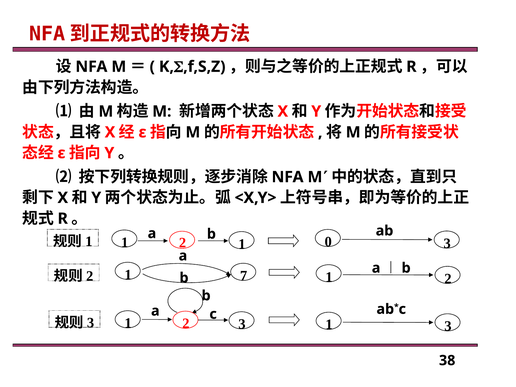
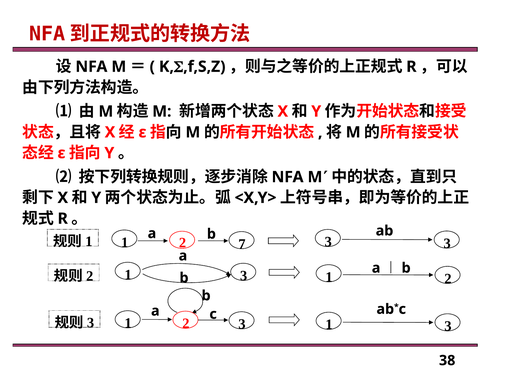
b 0: 0 -> 3 (328, 242)
a 2 1: 1 -> 7 (242, 244)
1 7: 7 -> 3 (244, 276)
